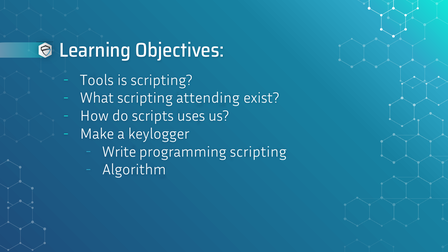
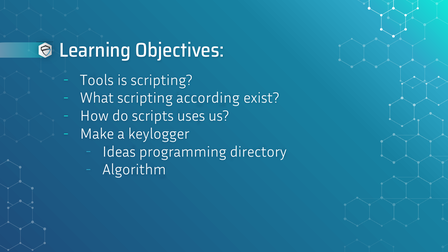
attending: attending -> according (208, 98)
Write: Write -> Ideas (119, 152)
programming scripting: scripting -> directory (258, 152)
